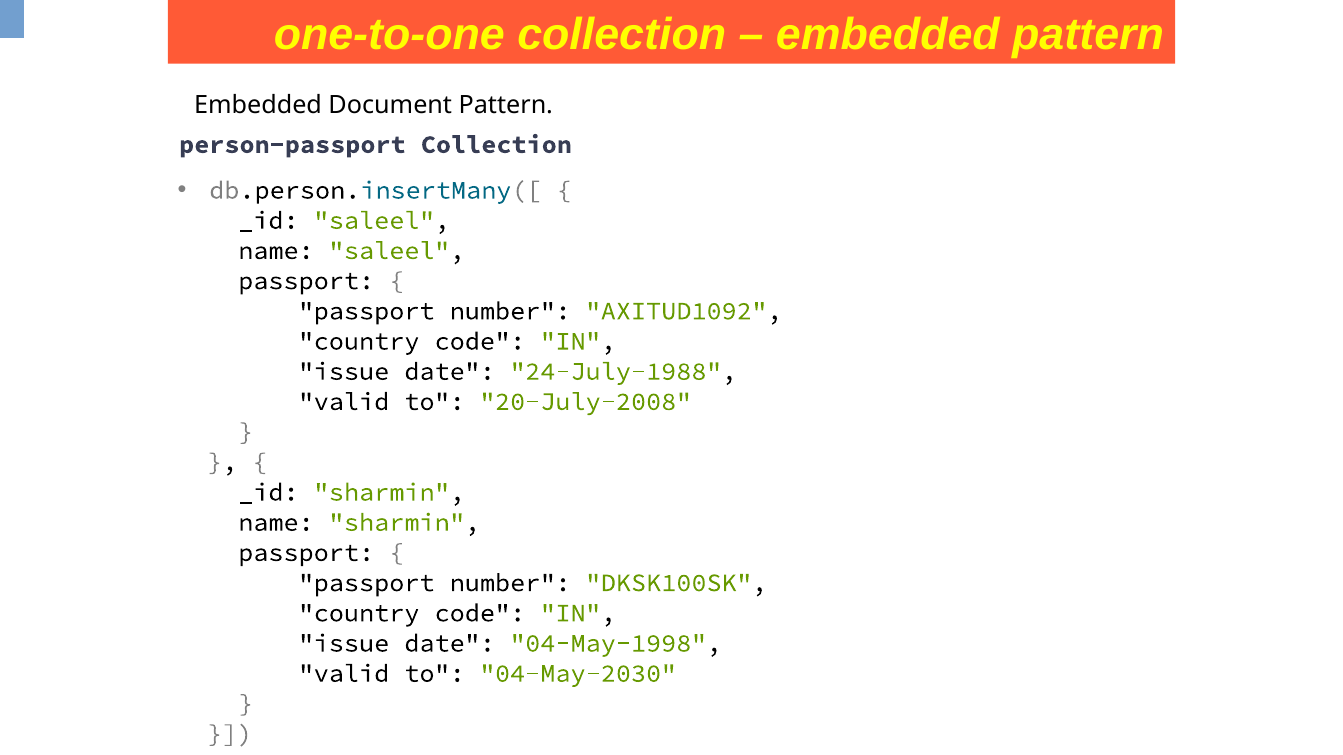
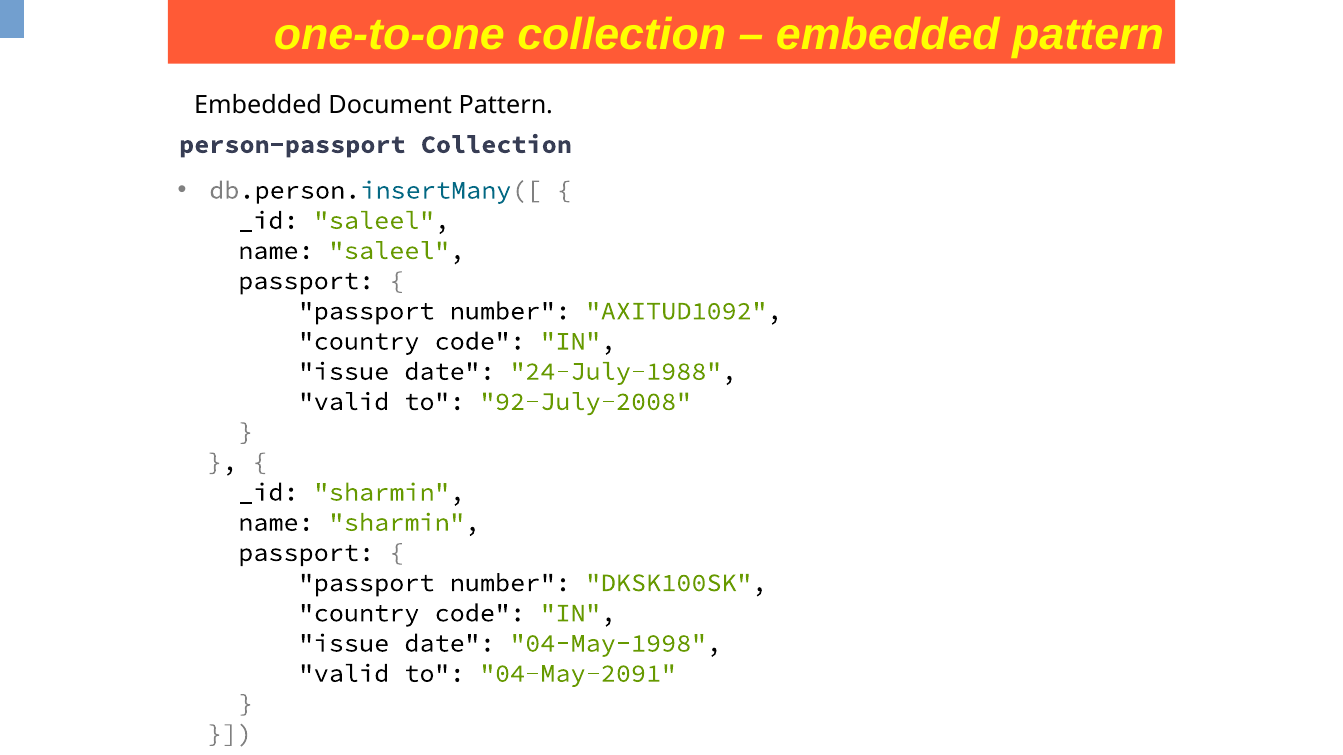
20-July-2008: 20-July-2008 -> 92-July-2008 (586, 402)
04-May-2030: 04-May-2030 -> 04-May-2091 (578, 674)
